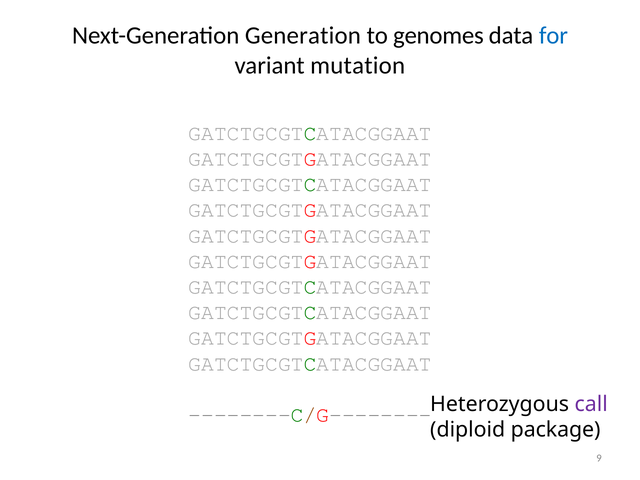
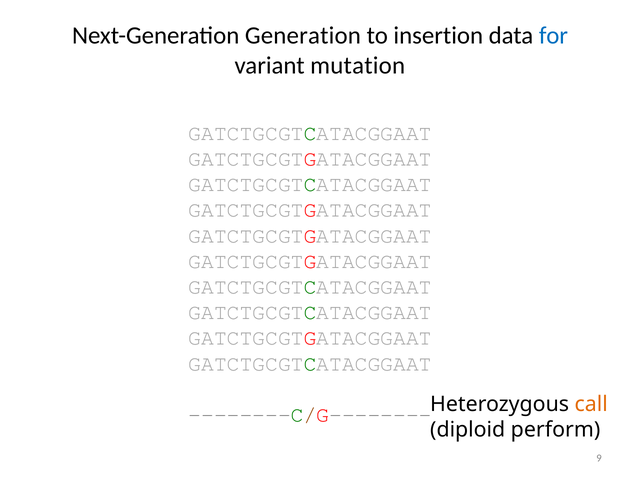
genomes: genomes -> insertion (438, 36)
call colour: purple -> orange (591, 404)
package: package -> perform (556, 430)
